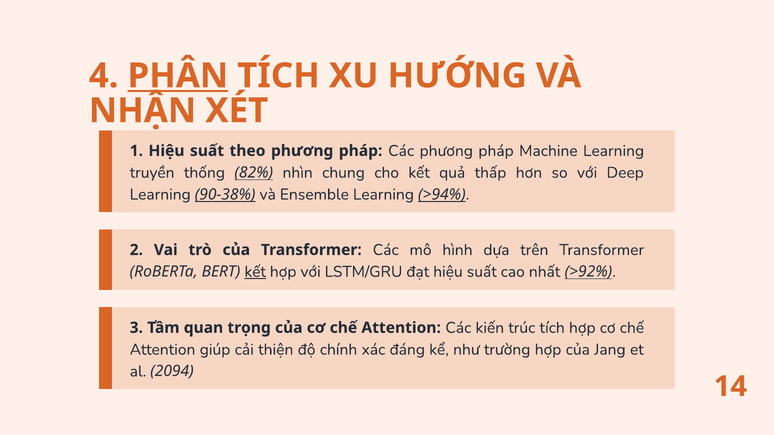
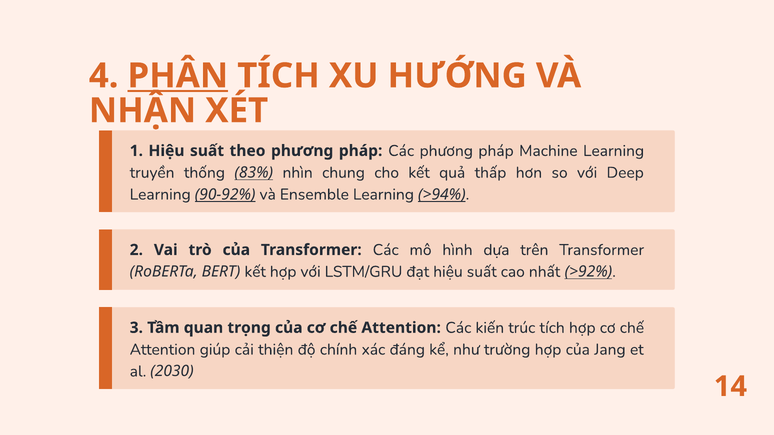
82%: 82% -> 83% (254, 173)
90-38%: 90-38% -> 90-92% (225, 195)
kết underline: present -> none (255, 272)
2094: 2094 -> 2030 (172, 372)
